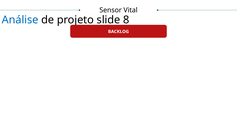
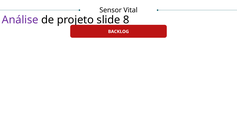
Análise colour: blue -> purple (20, 20)
